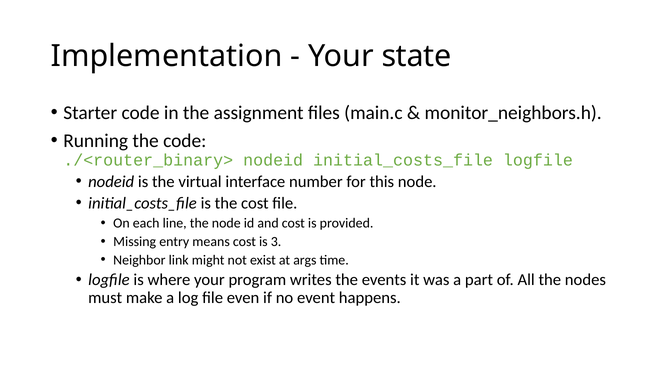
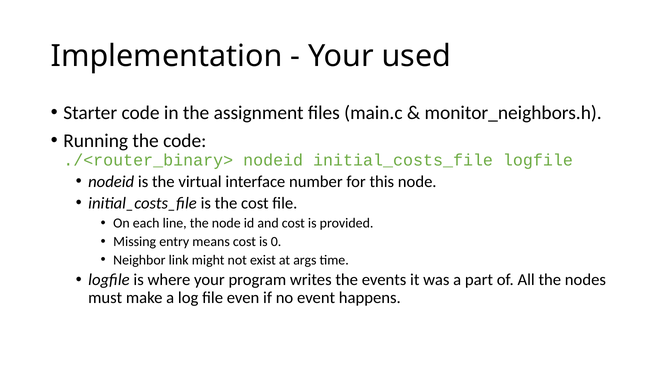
state: state -> used (416, 56)
3: 3 -> 0 (276, 241)
